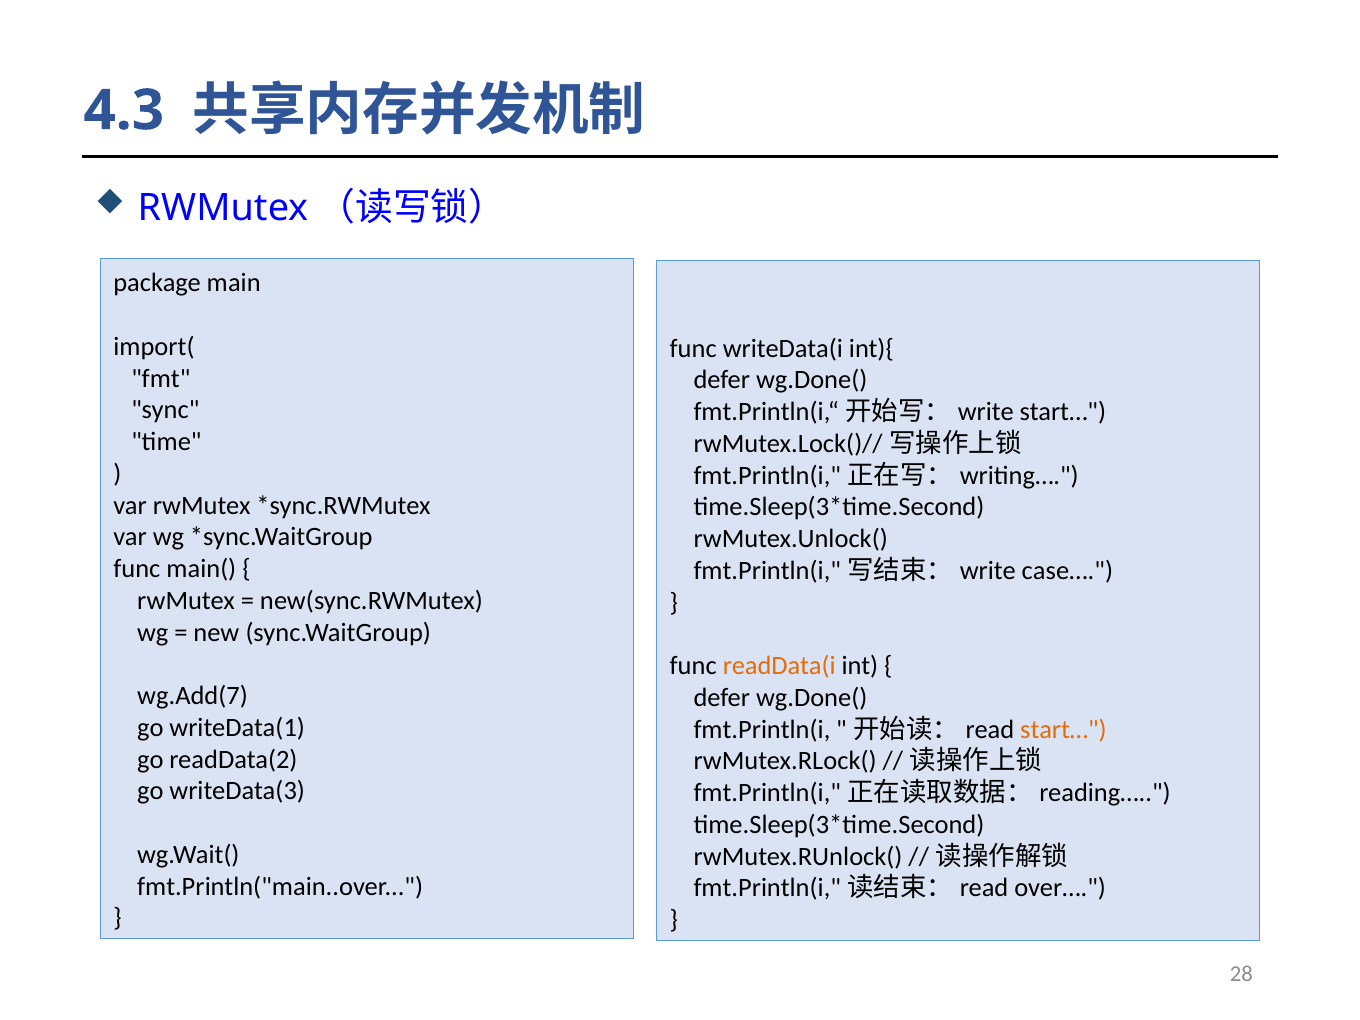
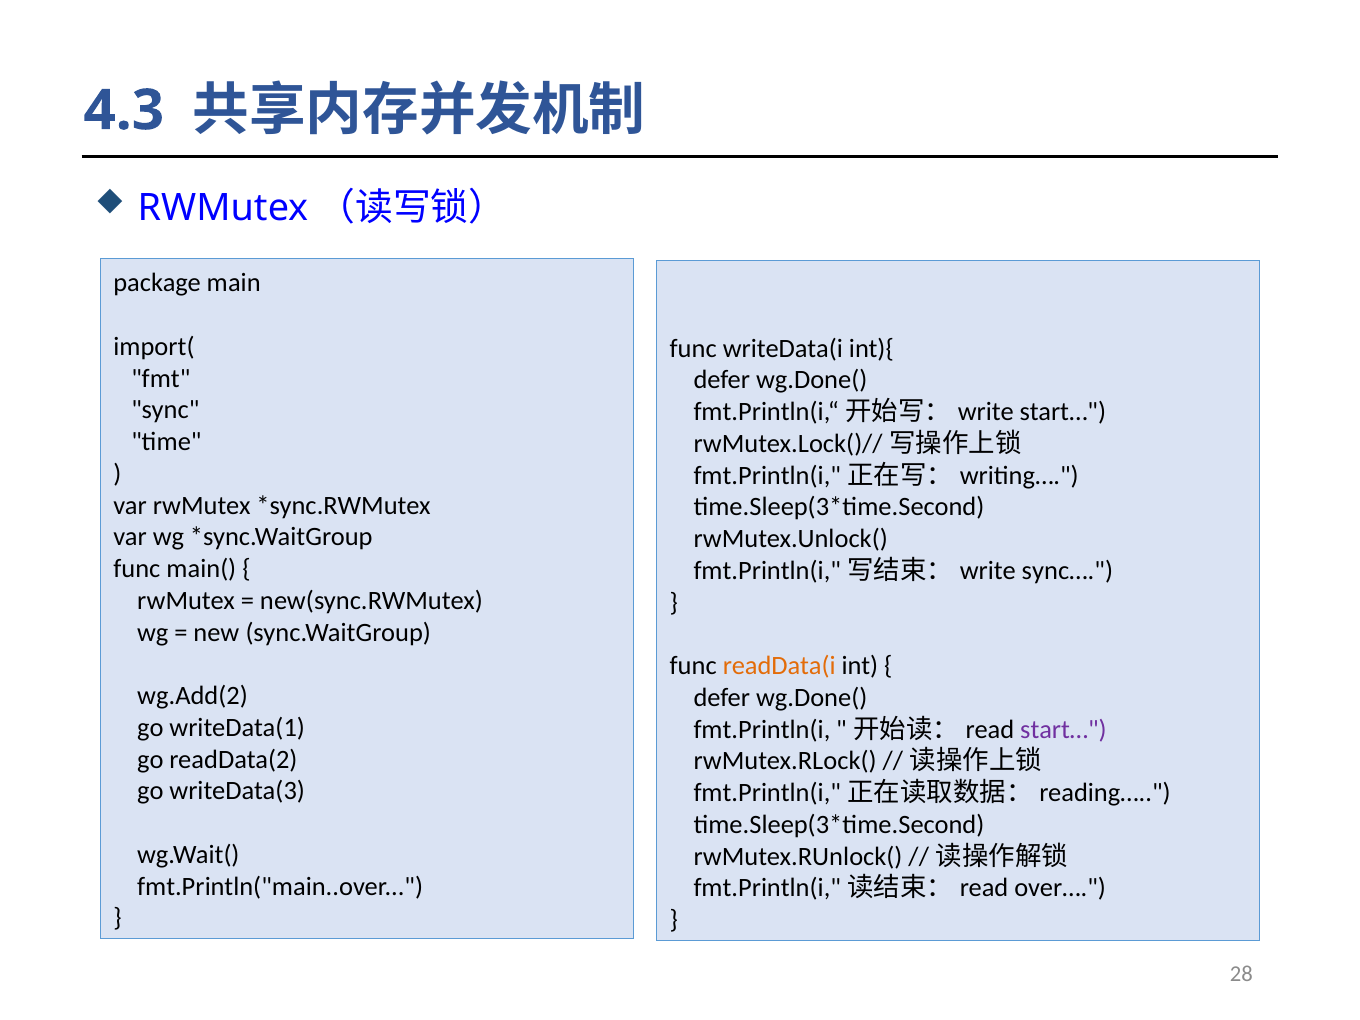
case…: case… -> sync… (1067, 571)
wg.Add(7: wg.Add(7 -> wg.Add(2 (193, 696)
start… colour: orange -> purple (1063, 729)
